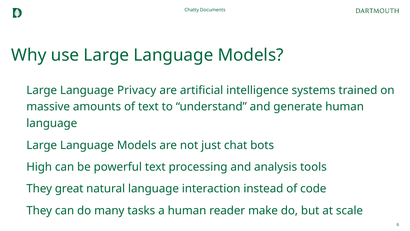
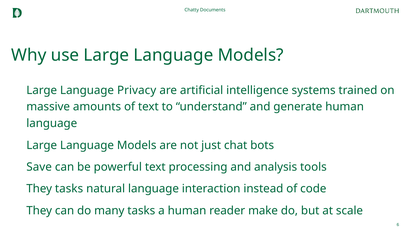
High: High -> Save (39, 167)
They great: great -> tasks (69, 188)
